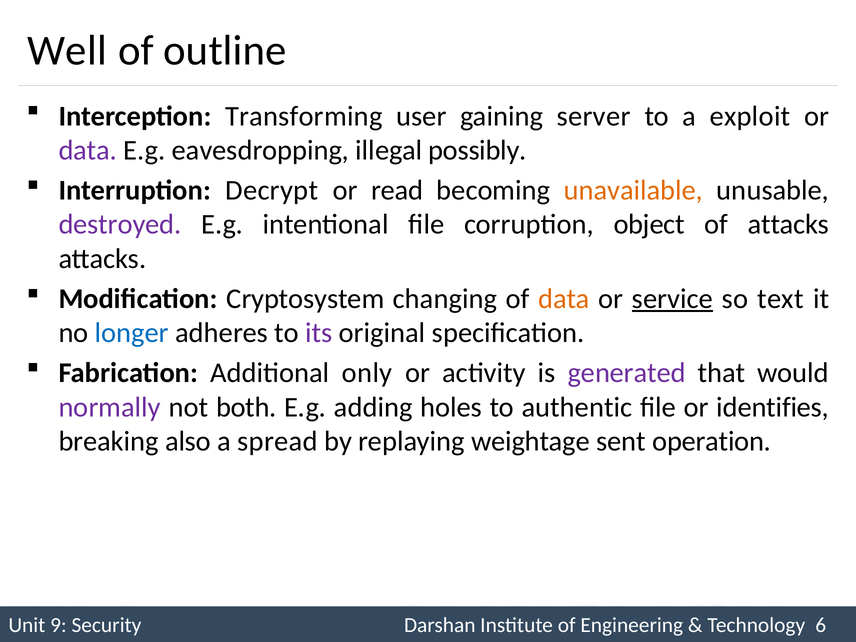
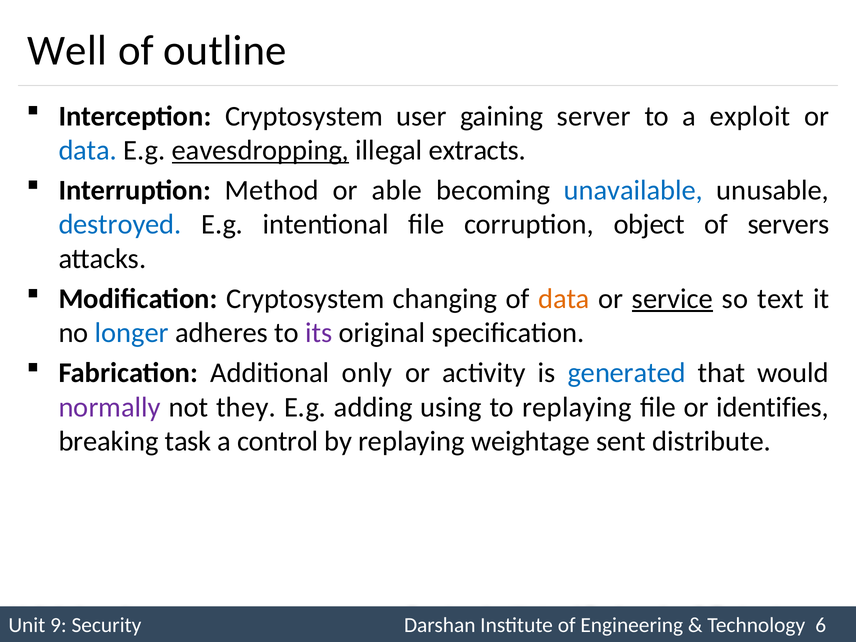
Interception Transforming: Transforming -> Cryptosystem (304, 116)
data colour: purple -> blue (88, 150)
eavesdropping underline: none -> present (260, 150)
possibly: possibly -> extracts (477, 150)
Decrypt: Decrypt -> Method (272, 190)
read: read -> able (397, 190)
unavailable colour: orange -> blue (633, 190)
destroyed colour: purple -> blue (120, 225)
of attacks: attacks -> servers (788, 225)
generated colour: purple -> blue (627, 373)
both: both -> they (246, 407)
holes: holes -> using (451, 407)
to authentic: authentic -> replaying (577, 407)
also: also -> task (188, 441)
spread: spread -> control (278, 441)
operation: operation -> distribute (712, 441)
